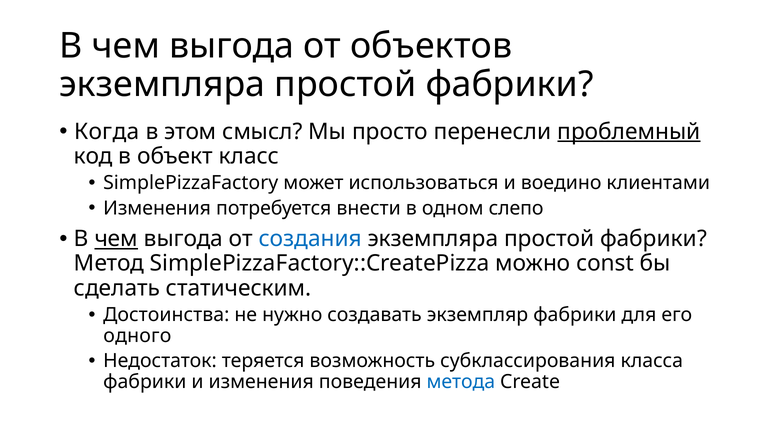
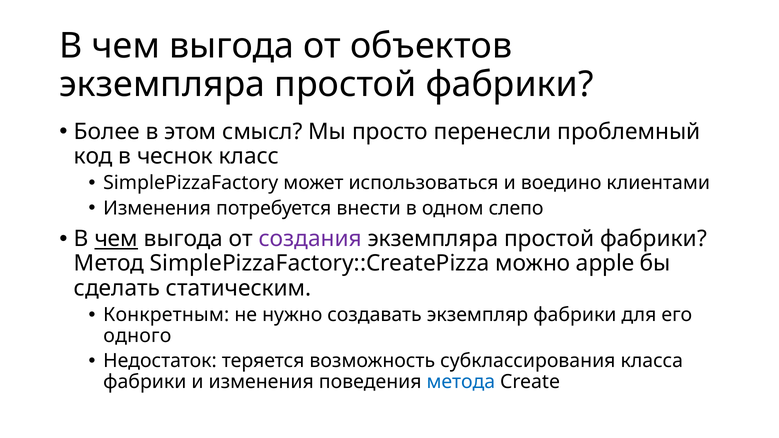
Когда: Когда -> Более (107, 132)
проблемный underline: present -> none (629, 132)
объект: объект -> чеснок (175, 156)
создания colour: blue -> purple (310, 239)
const: const -> apple (605, 264)
Достоинства: Достоинства -> Конкретным (166, 315)
